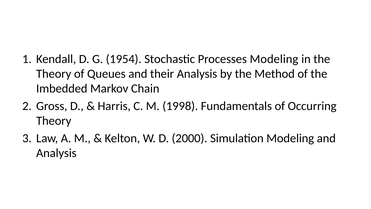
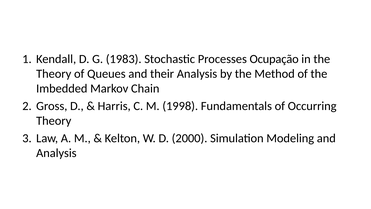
1954: 1954 -> 1983 (124, 59)
Processes Modeling: Modeling -> Ocupação (274, 59)
